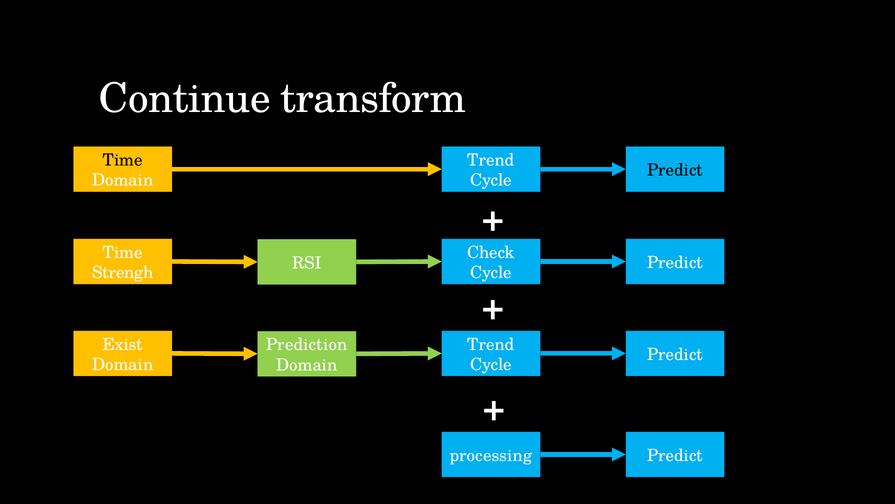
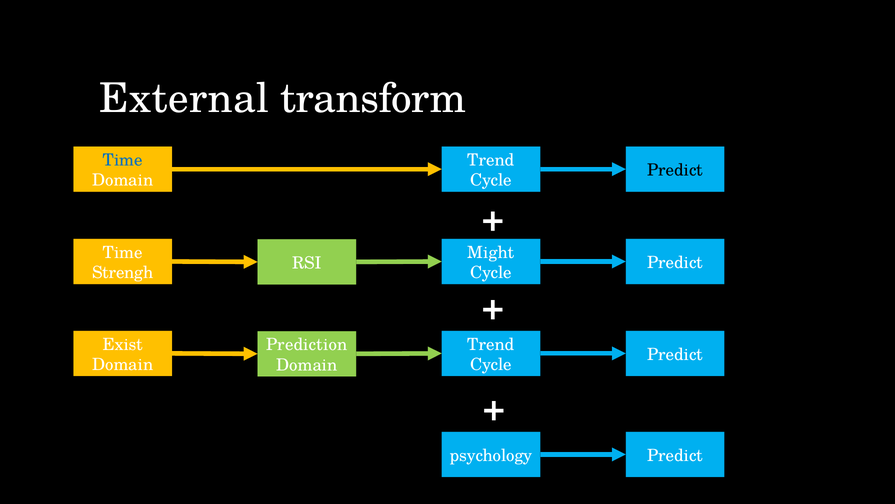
Continue: Continue -> External (184, 98)
Time colour: black -> blue (123, 160)
Check: Check -> Might (491, 252)
processing: processing -> psychology (491, 455)
